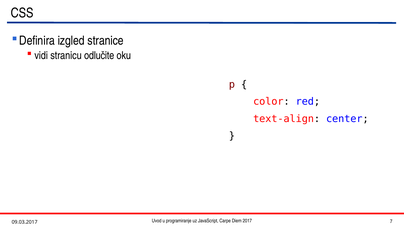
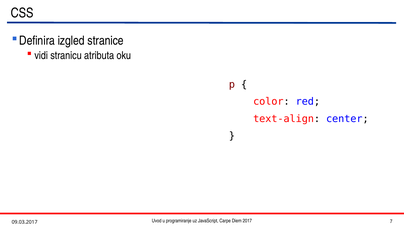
odlučite: odlučite -> atributa (99, 56)
